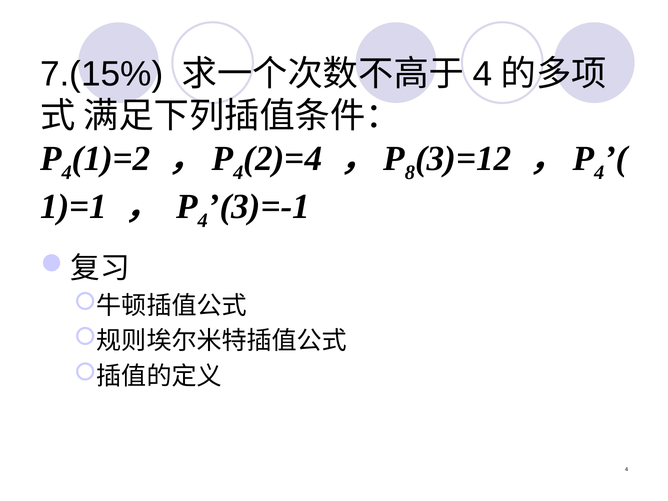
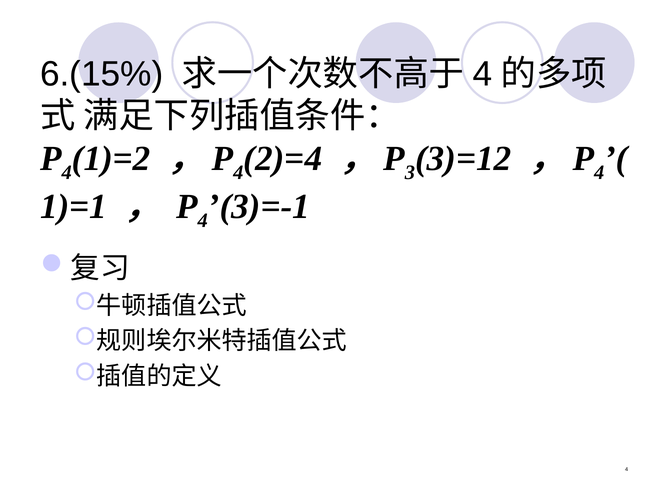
7.(15%: 7.(15% -> 6.(15% (102, 74)
8: 8 -> 3 (410, 172)
